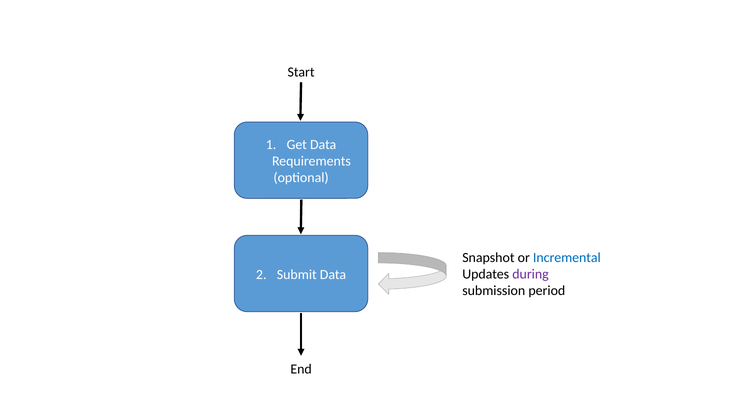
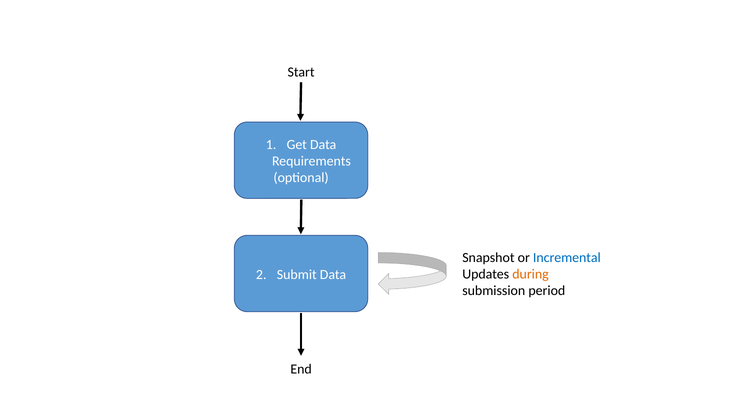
during colour: purple -> orange (531, 274)
